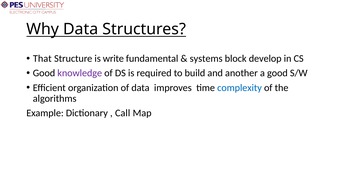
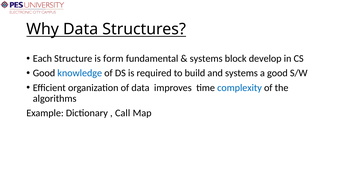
That: That -> Each (42, 58)
write: write -> form (113, 58)
knowledge colour: purple -> blue (80, 73)
and another: another -> systems (241, 73)
